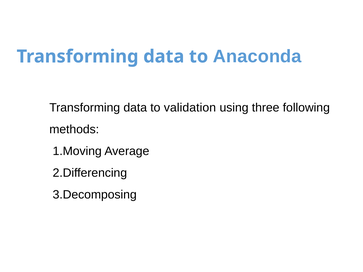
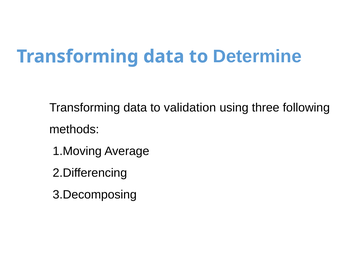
Anaconda: Anaconda -> Determine (257, 57)
